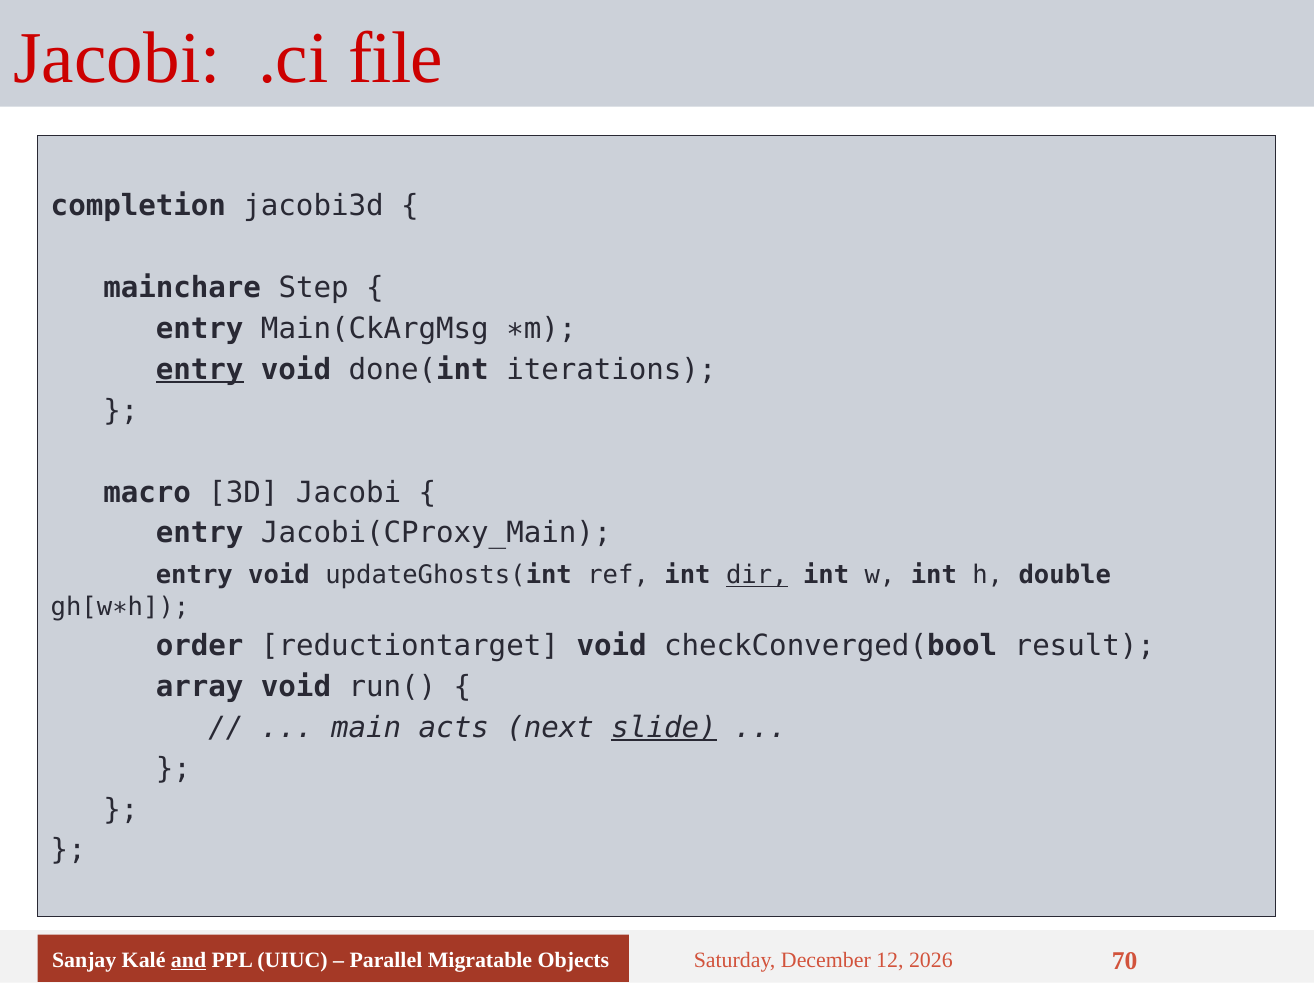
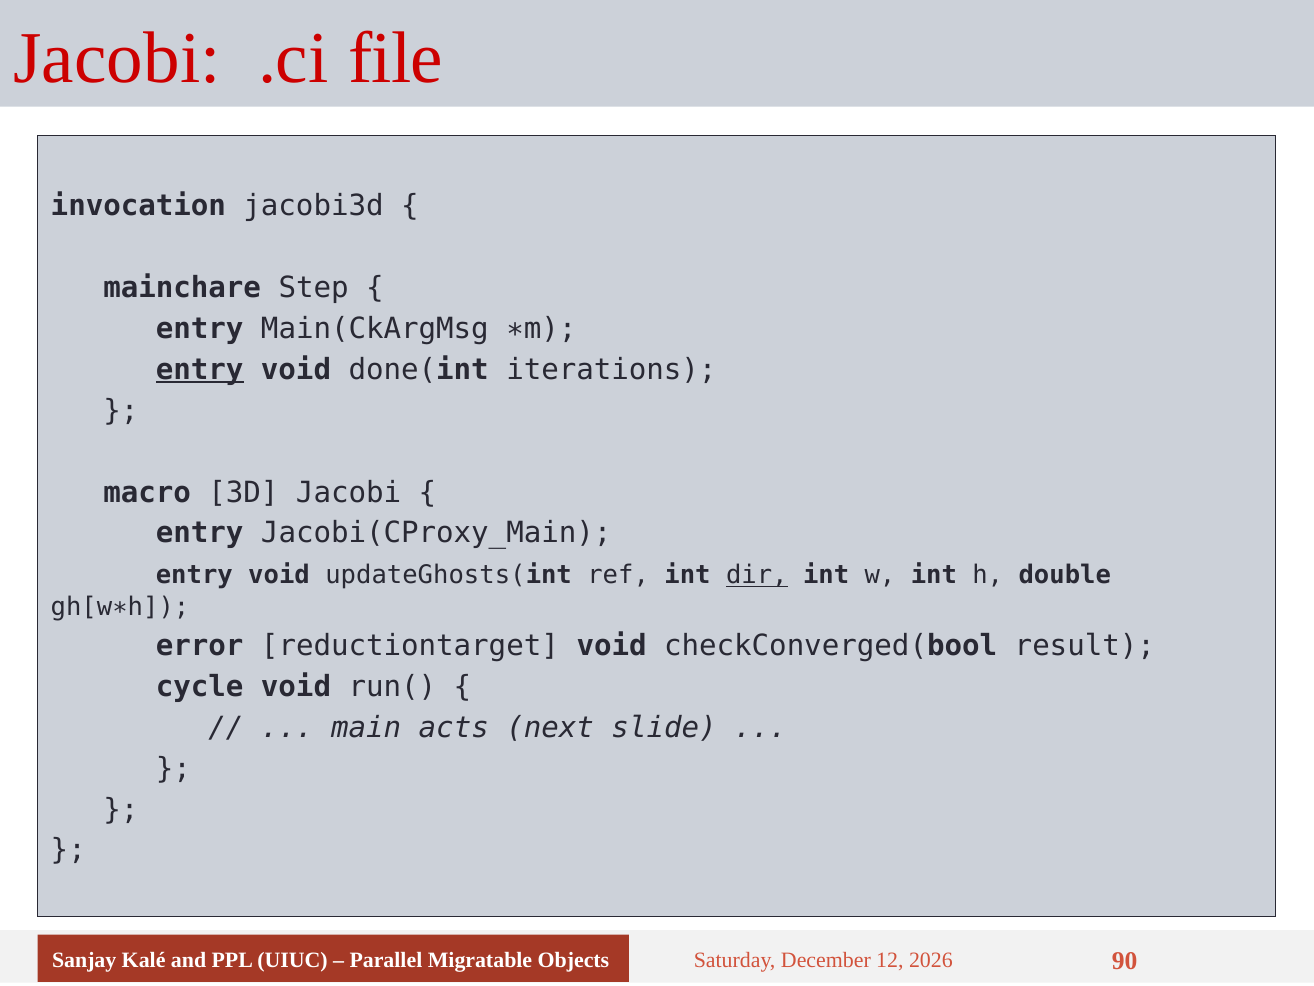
completion: completion -> invocation (138, 206)
order: order -> error (200, 646)
array: array -> cycle (200, 686)
slide underline: present -> none (664, 727)
and underline: present -> none (189, 959)
70: 70 -> 90 (1125, 960)
